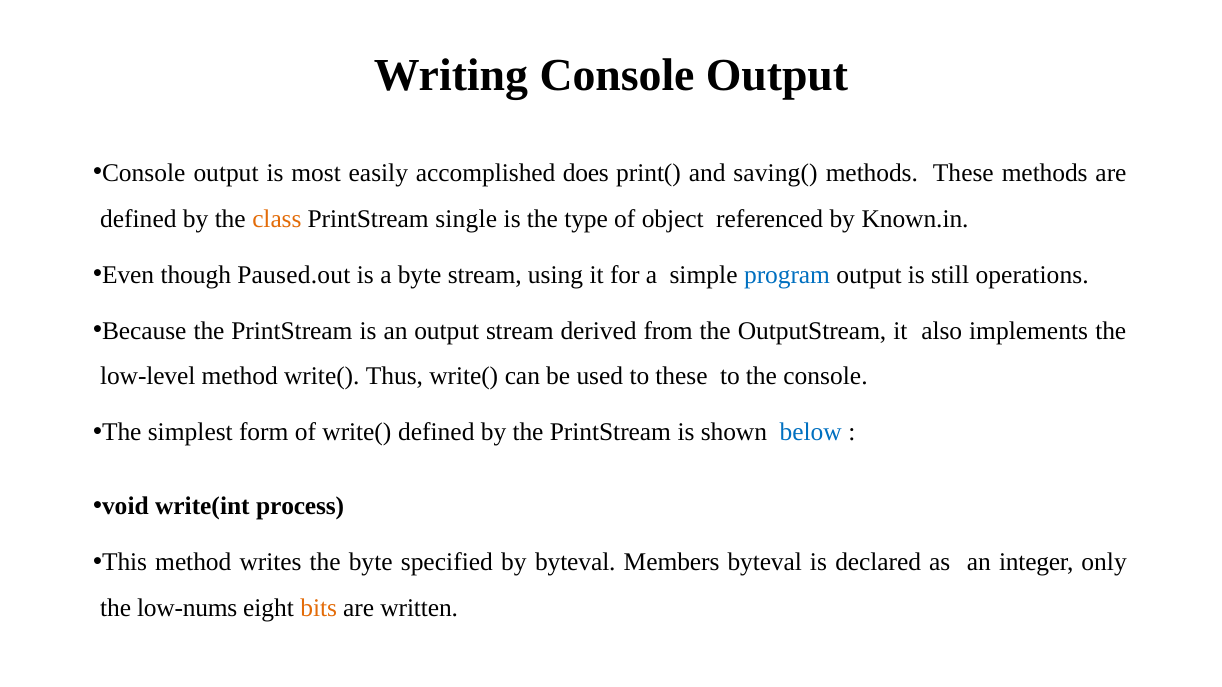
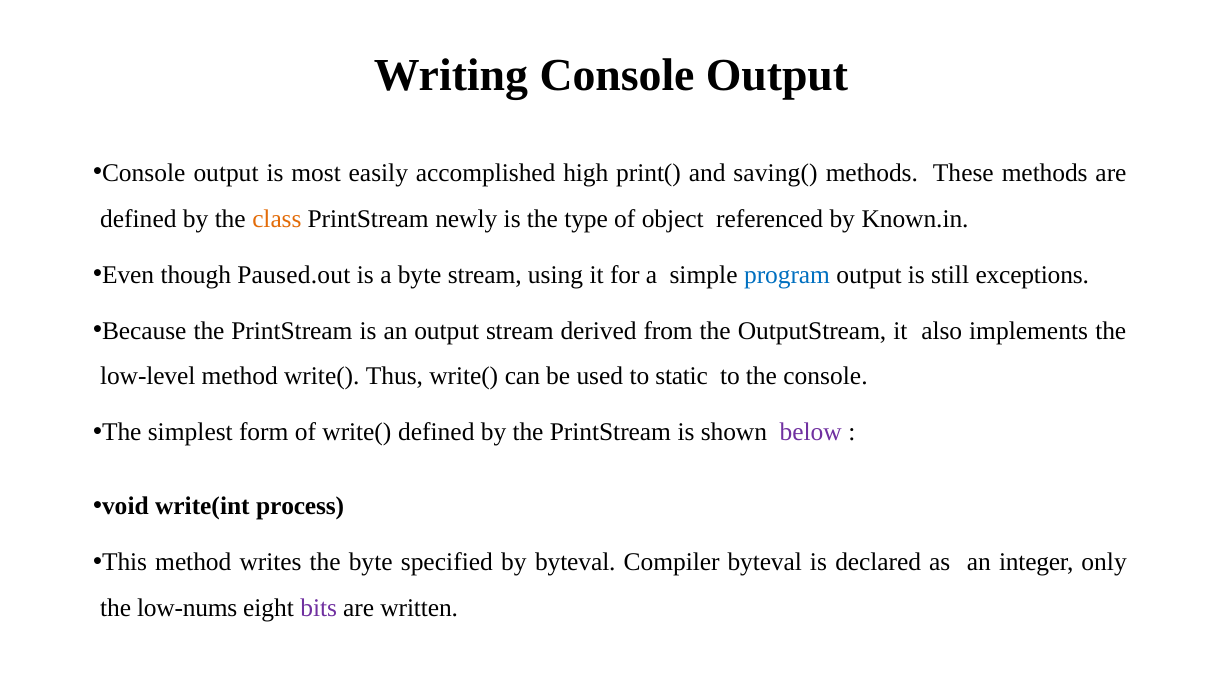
does: does -> high (586, 173)
single: single -> newly (466, 219)
operations: operations -> exceptions (1032, 275)
to these: these -> static (682, 377)
below colour: blue -> purple (811, 433)
Members: Members -> Compiler (672, 563)
bits colour: orange -> purple (319, 608)
